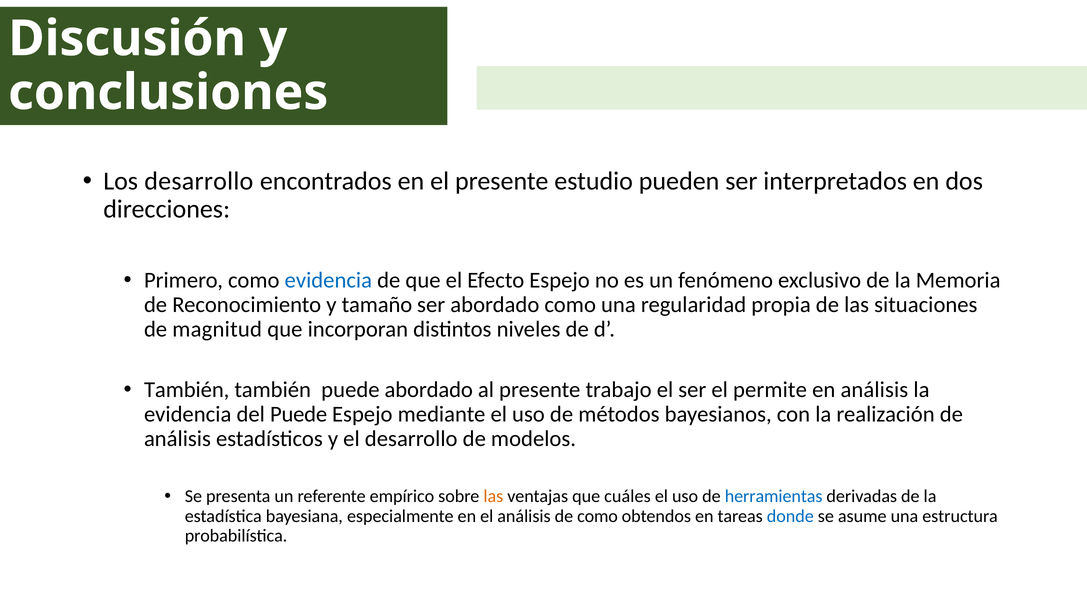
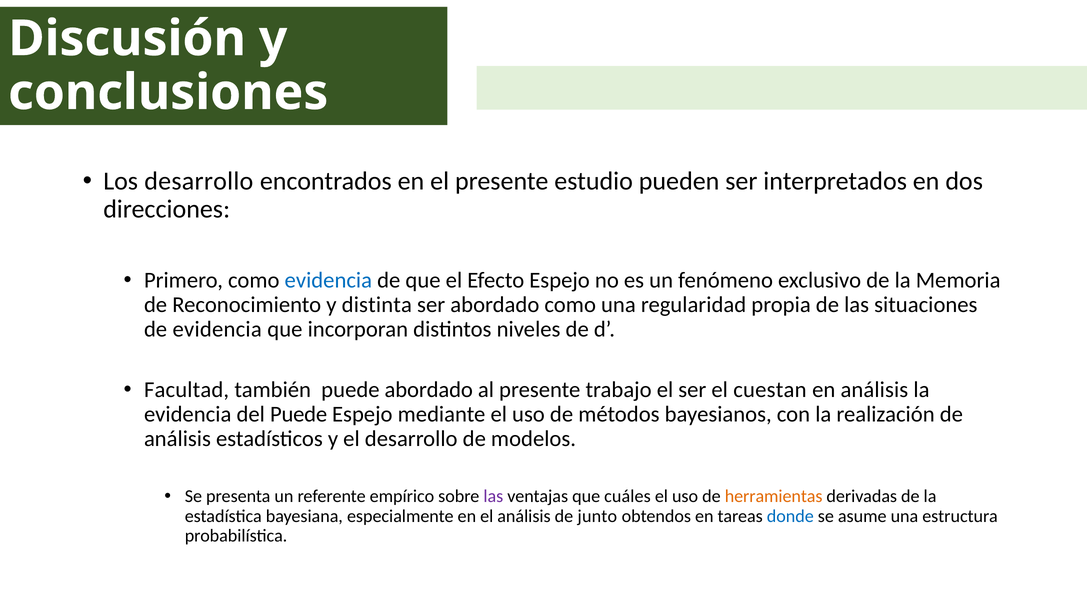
tamaño: tamaño -> distinta (377, 305)
de magnitud: magnitud -> evidencia (217, 329)
También: También -> Facultad (187, 389)
permite: permite -> cuestan (770, 389)
las colour: orange -> purple (493, 496)
herramientas colour: blue -> orange (774, 496)
de como: como -> junto (597, 516)
